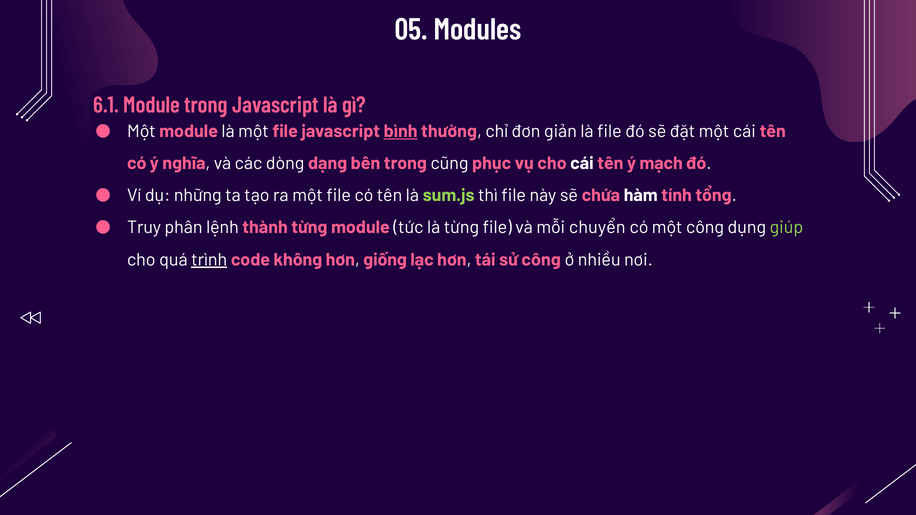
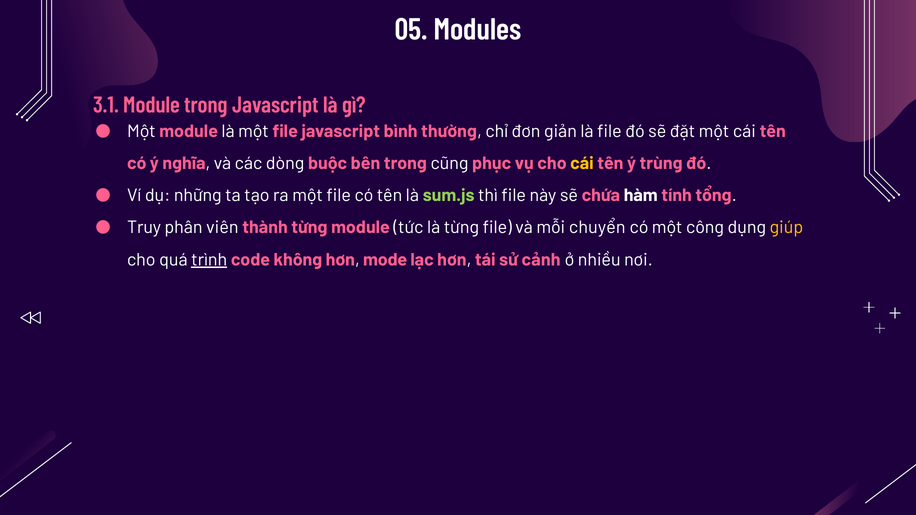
6.1: 6.1 -> 3.1 (106, 106)
bình underline: present -> none (401, 132)
dạng: dạng -> buộc (328, 164)
cái colour: white -> yellow (582, 164)
mạch: mạch -> trùng (661, 164)
lệnh: lệnh -> viên (222, 228)
giúp colour: light green -> yellow (786, 228)
giống: giống -> mode (385, 260)
sử công: công -> cảnh (541, 260)
